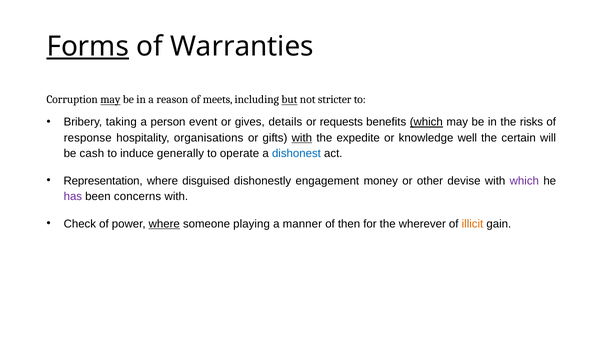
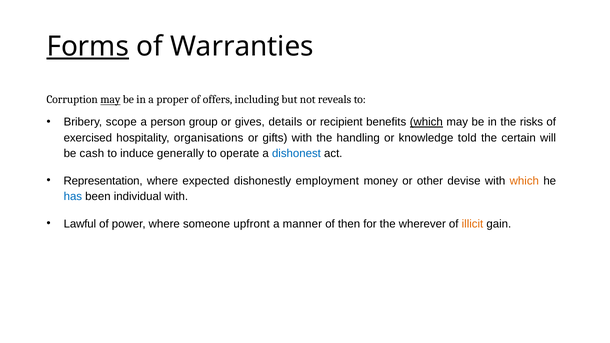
reason: reason -> proper (172, 100)
meets: meets -> offers (218, 100)
but underline: present -> none (289, 100)
stricter: stricter -> reveals (335, 100)
taking: taking -> scope (121, 122)
event: event -> group (203, 122)
requests: requests -> recipient (341, 122)
response: response -> exercised (88, 138)
with underline: present -> none (302, 138)
expedite: expedite -> handling (358, 138)
well: well -> told (467, 138)
disguised: disguised -> expected (206, 181)
engagement: engagement -> employment (327, 181)
which colour: purple -> orange (524, 181)
has colour: purple -> blue (73, 197)
concerns: concerns -> individual (138, 197)
Check: Check -> Lawful (80, 224)
where underline: present -> none (164, 224)
playing: playing -> upfront (252, 224)
